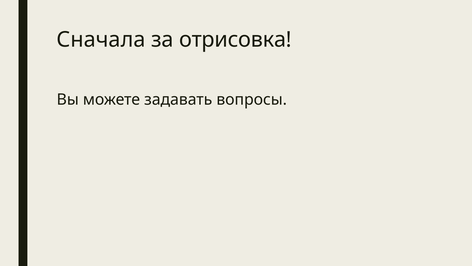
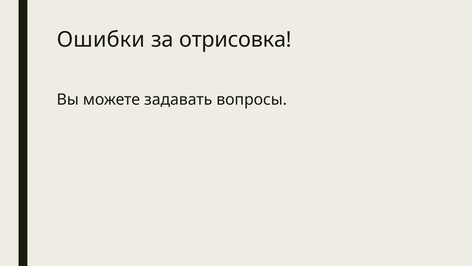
Сначала: Сначала -> Ошибки (101, 40)
